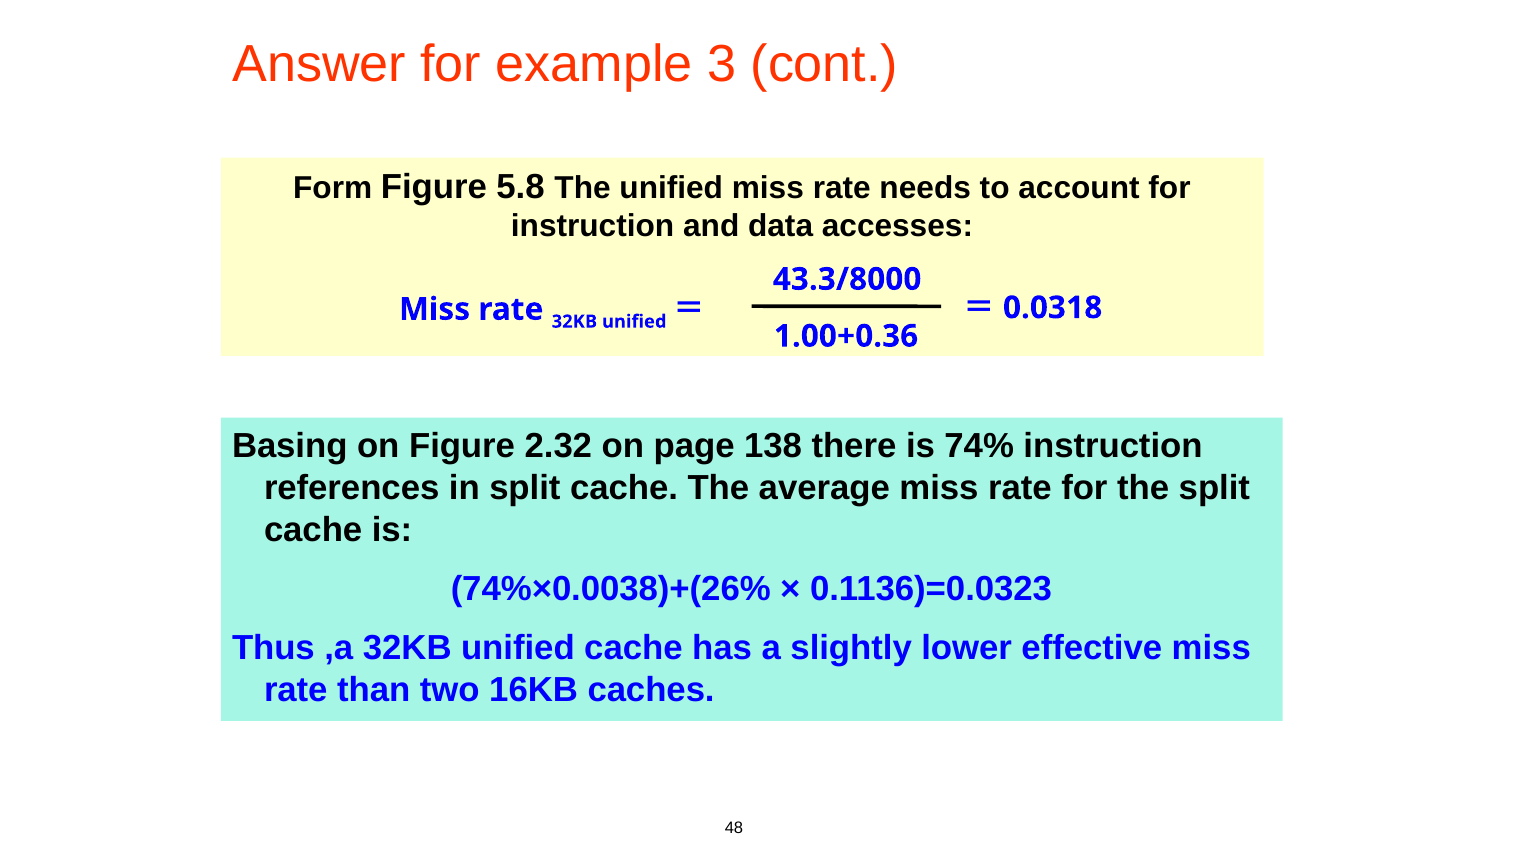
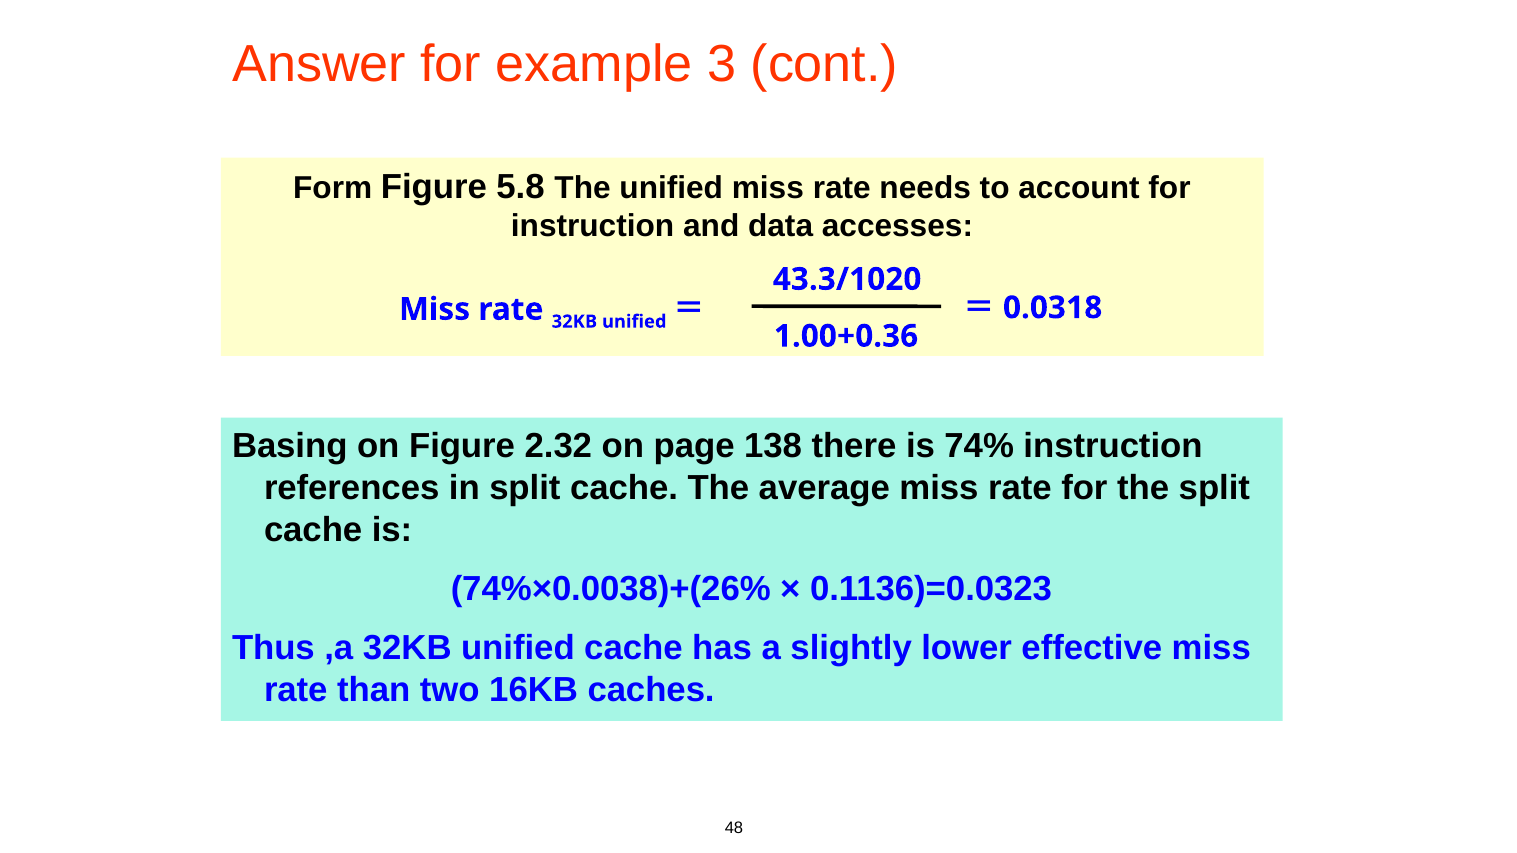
43.3/8000: 43.3/8000 -> 43.3/1020 (847, 279)
